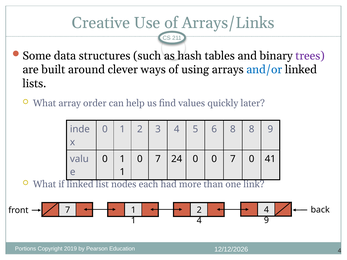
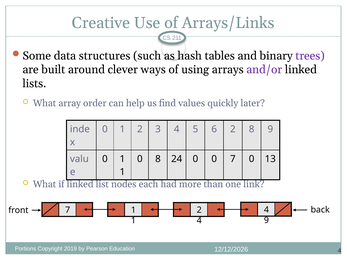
and/or colour: blue -> purple (264, 70)
6 8: 8 -> 2 (233, 129)
7: 7 -> 8 (158, 159)
41: 41 -> 13 (270, 159)
